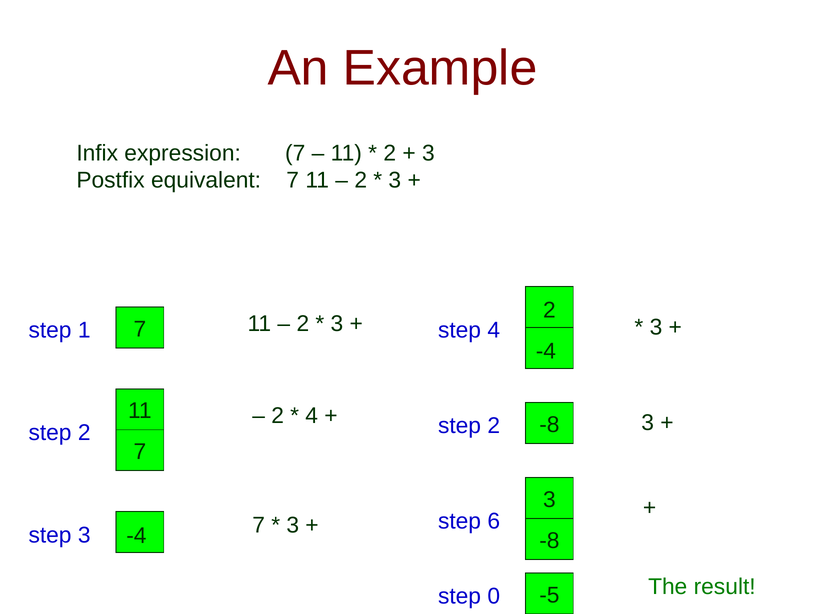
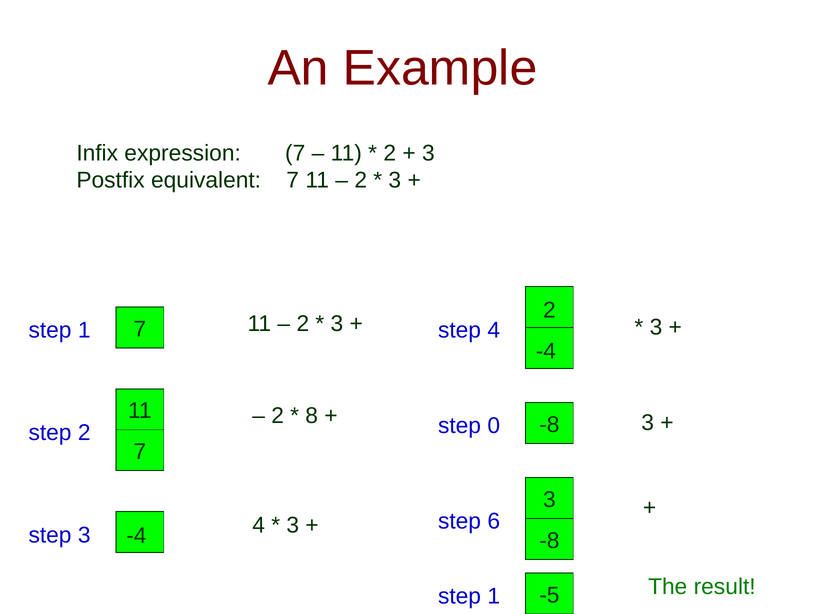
4: 4 -> 8 (312, 416)
2: 2 -> 0 (494, 426)
-4 7: 7 -> 4 (259, 525)
0: 0 -> 1 (494, 597)
